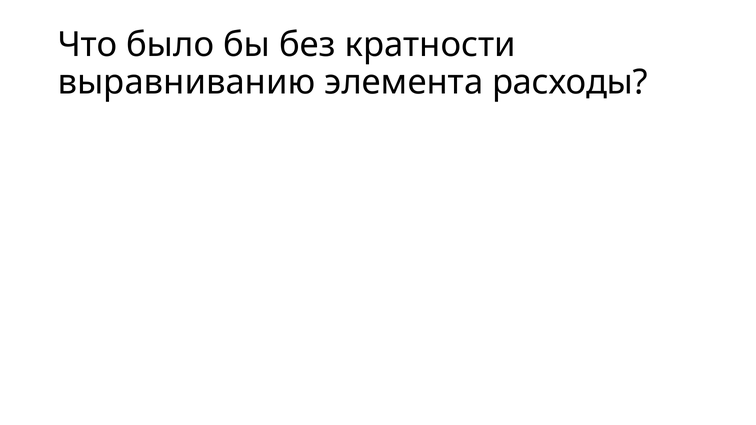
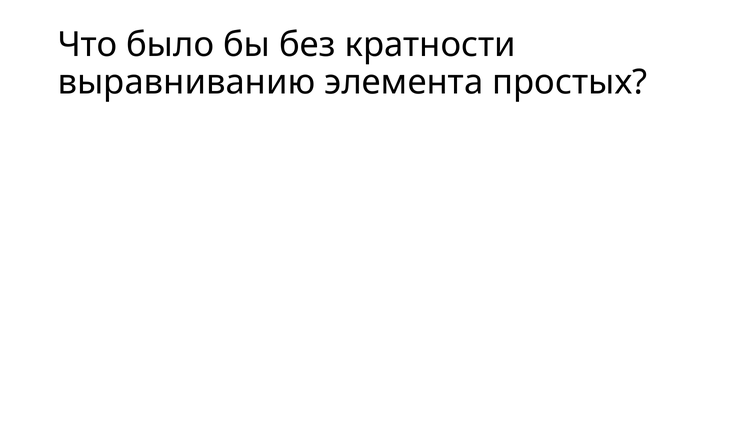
расходы: расходы -> простых (570, 82)
